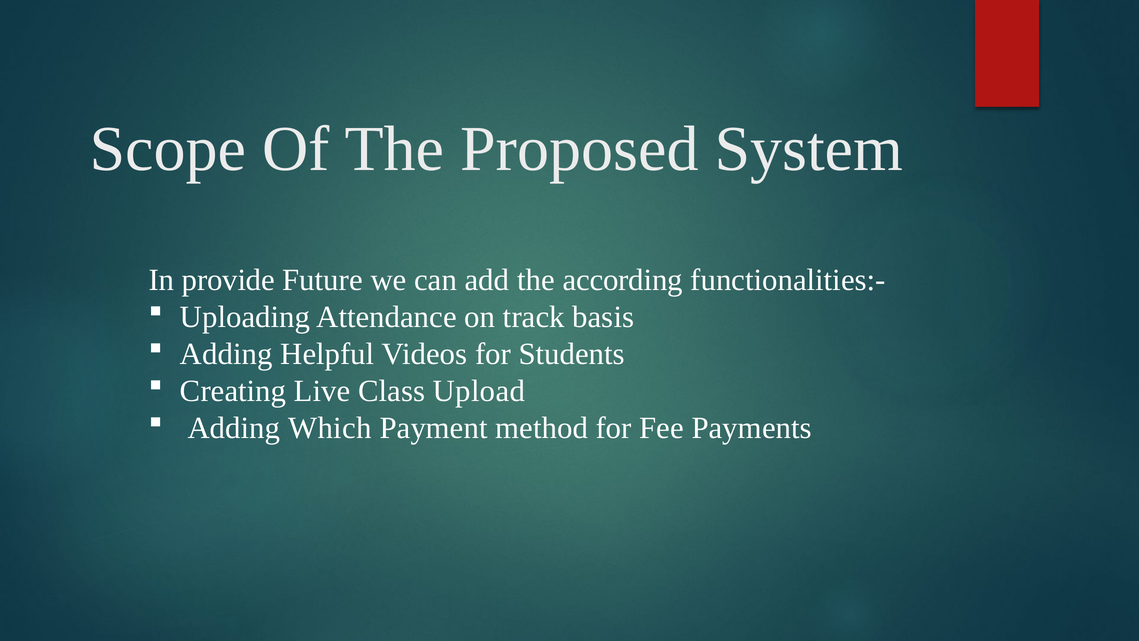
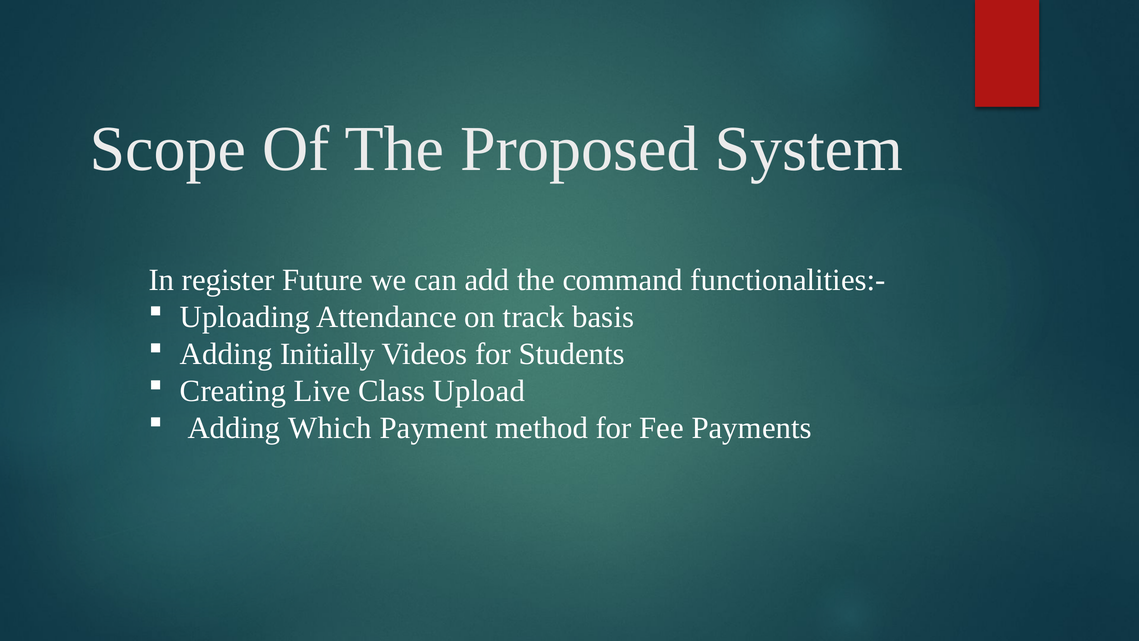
provide: provide -> register (228, 280)
according: according -> command (623, 280)
Helpful: Helpful -> Initially (328, 354)
